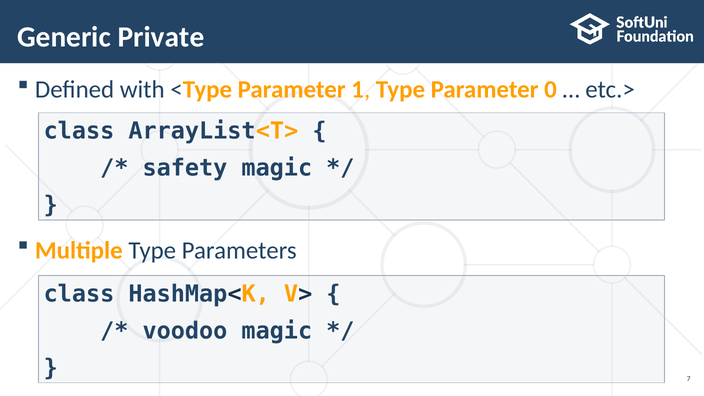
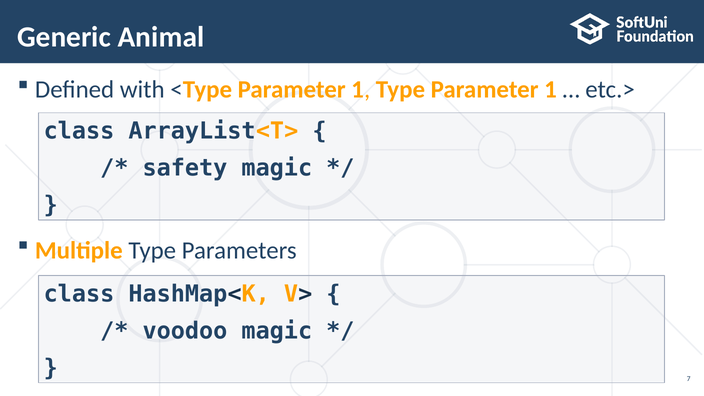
Private: Private -> Animal (161, 37)
Type Parameter 0: 0 -> 1 (550, 90)
